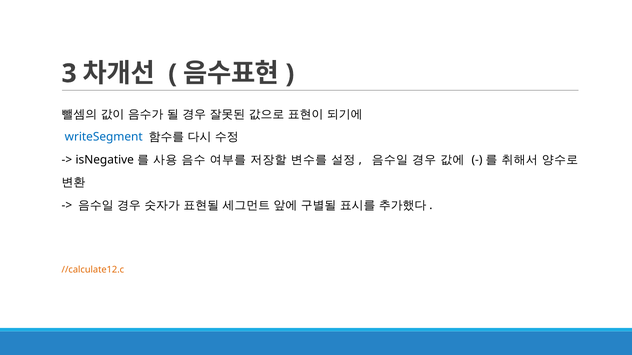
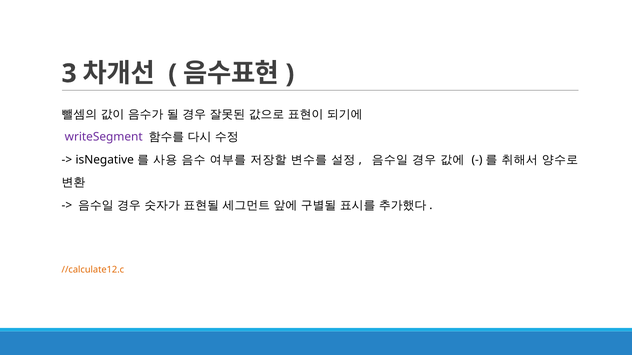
writeSegment colour: blue -> purple (104, 137)
